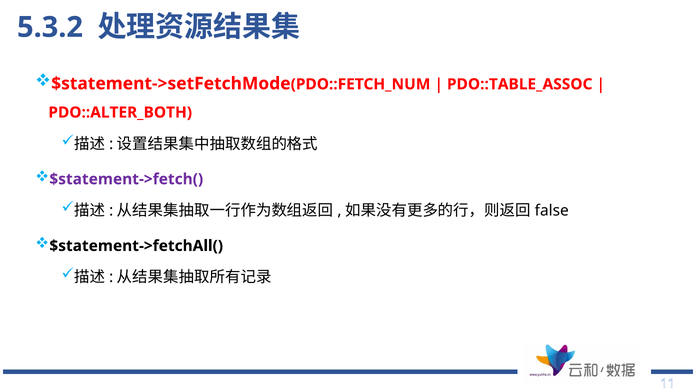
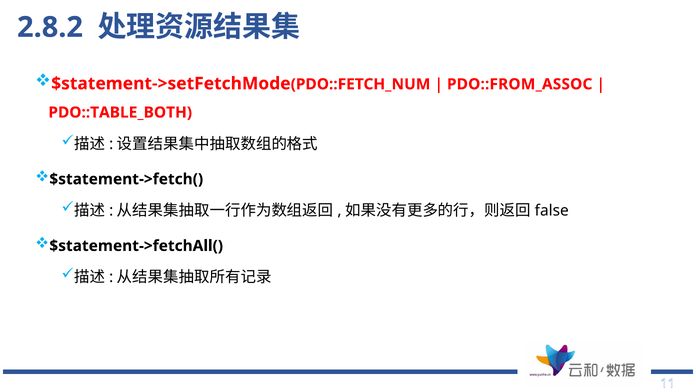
5.3.2: 5.3.2 -> 2.8.2 (50, 27)
PDO::TABLE_ASSOC: PDO::TABLE_ASSOC -> PDO::FROM_ASSOC (520, 84)
PDO::ALTER_BOTH: PDO::ALTER_BOTH -> PDO::TABLE_BOTH (120, 112)
$statement->fetch( colour: purple -> black (126, 179)
